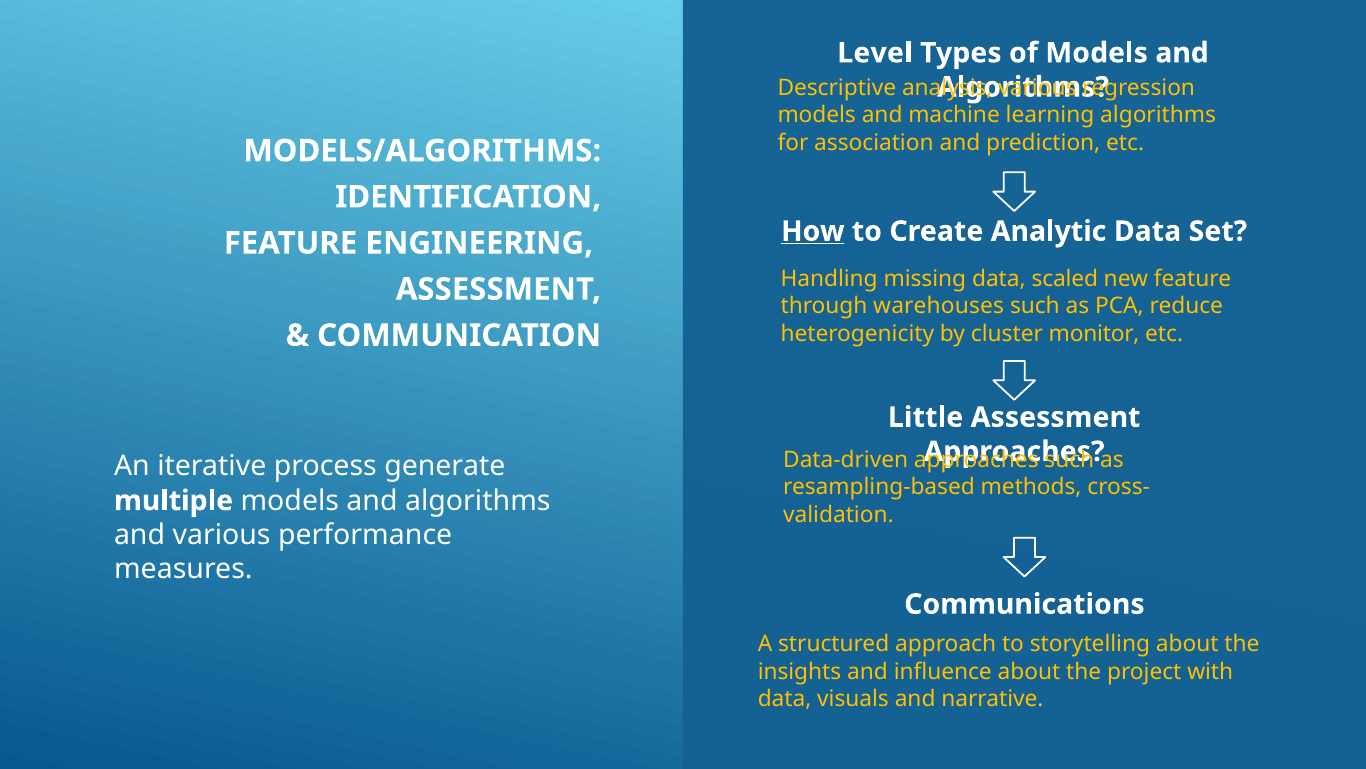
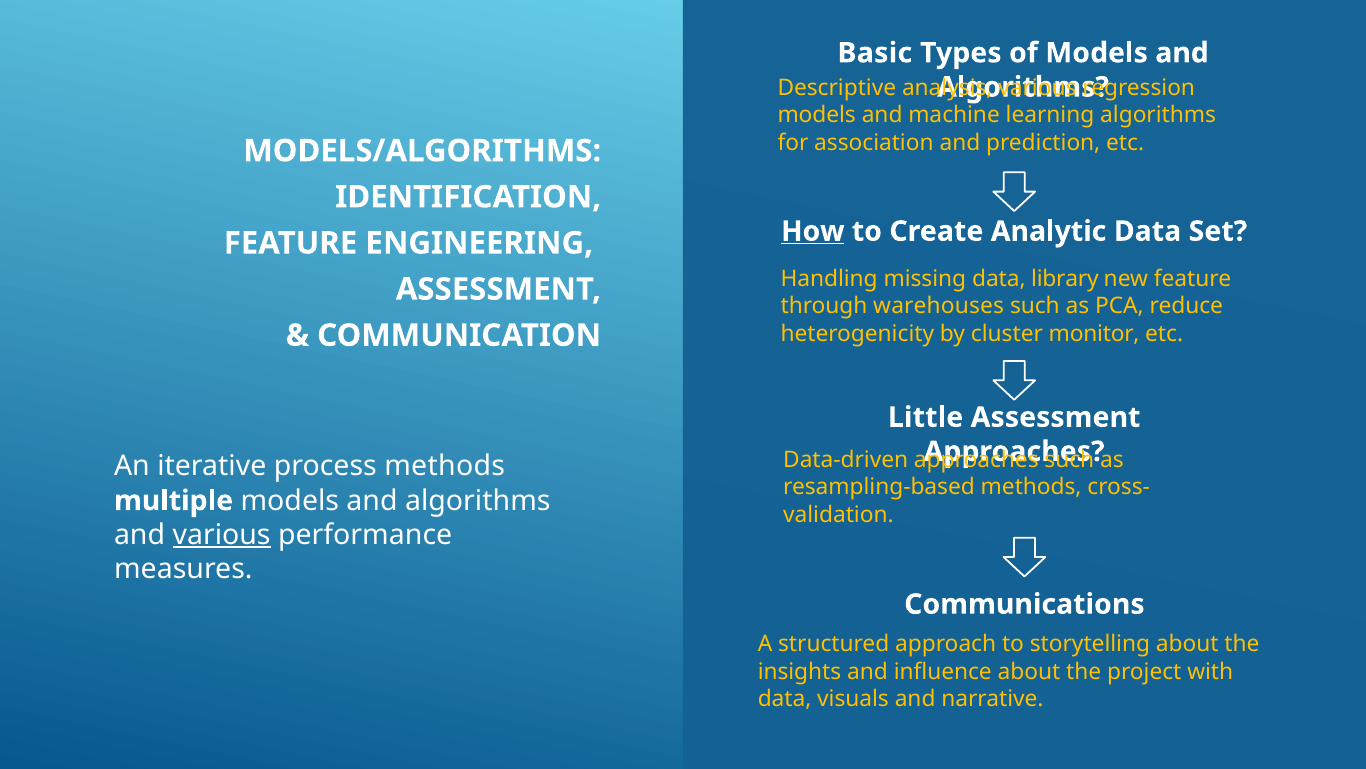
Level: Level -> Basic (875, 53)
scaled: scaled -> library (1065, 279)
process generate: generate -> methods (445, 466)
various underline: none -> present (222, 535)
